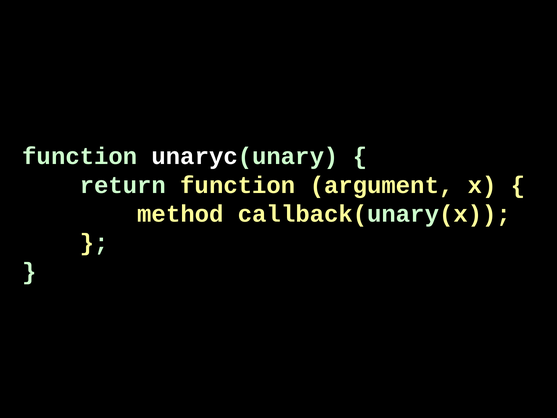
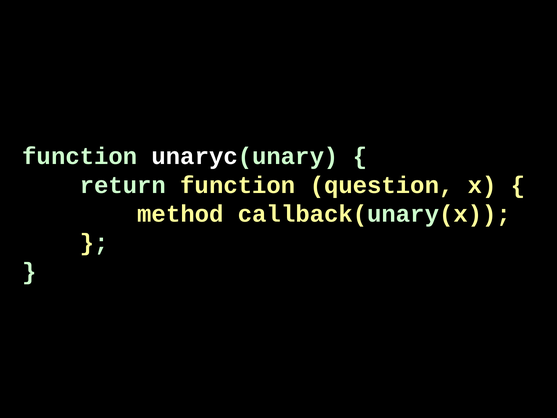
argument: argument -> question (382, 185)
